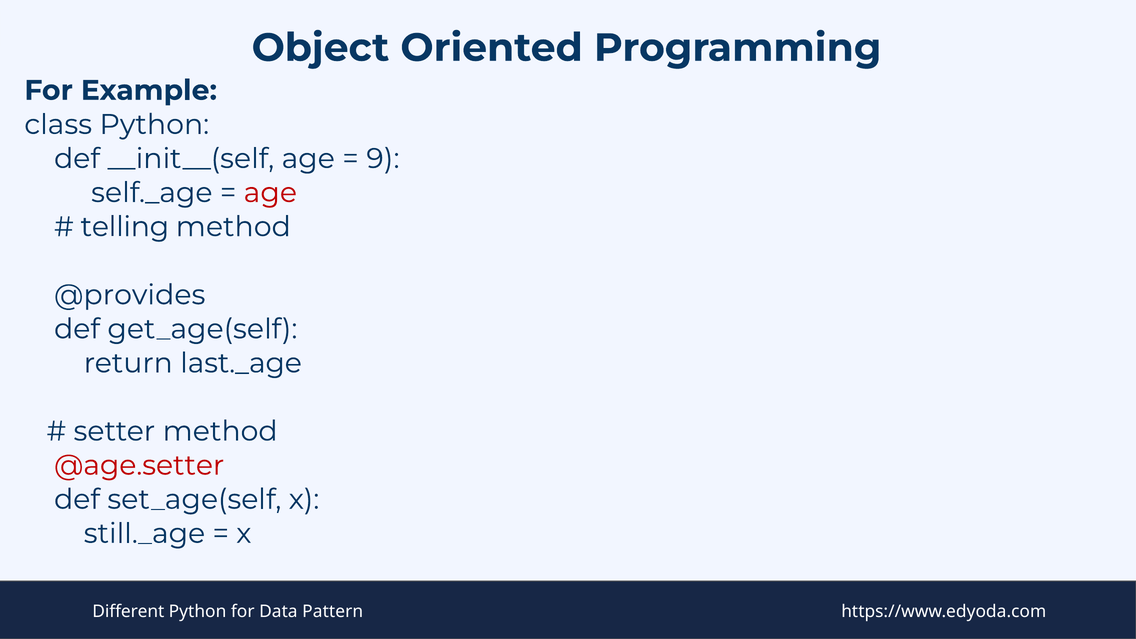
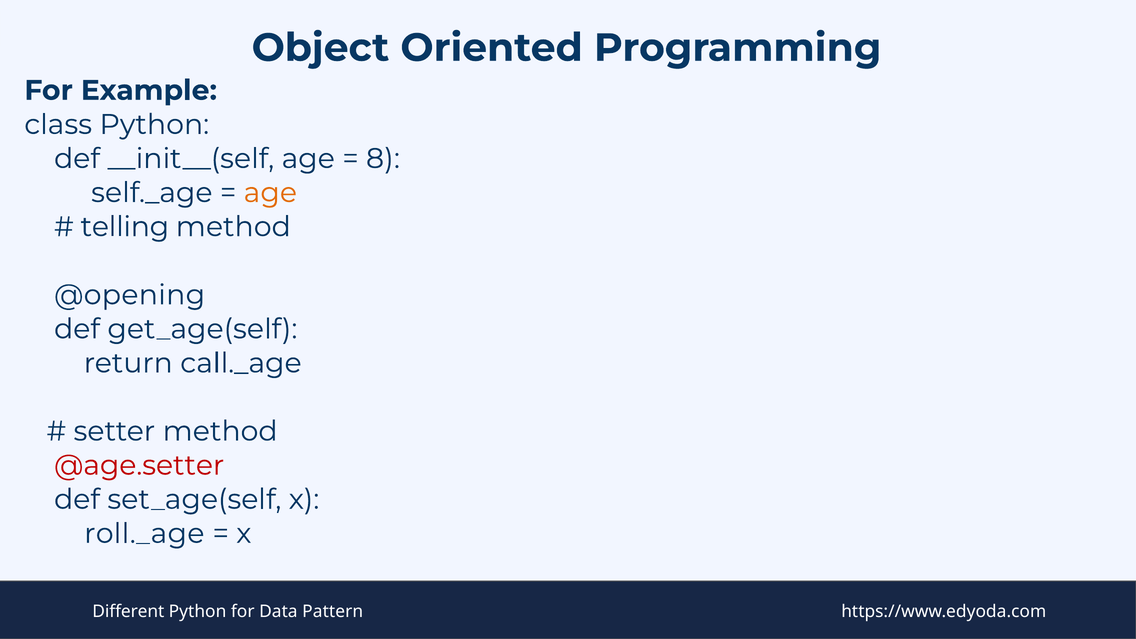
9: 9 -> 8 (383, 159)
age colour: red -> orange (270, 193)
@provides: @provides -> @opening (130, 295)
last._age: last._age -> call._age (241, 363)
still._age: still._age -> roll._age (144, 533)
